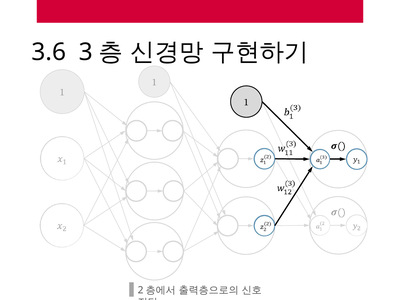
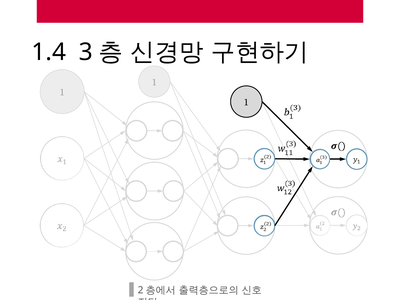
3.6: 3.6 -> 1.4 (49, 52)
